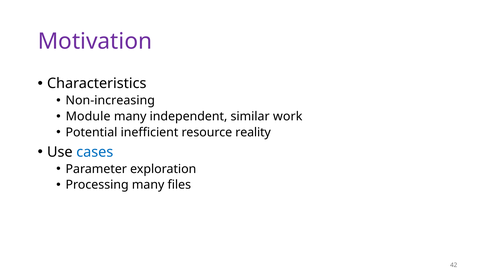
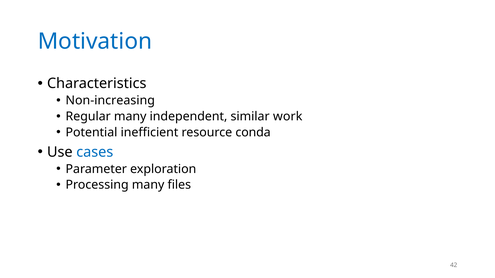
Motivation colour: purple -> blue (95, 42)
Module: Module -> Regular (88, 117)
reality: reality -> conda (253, 133)
